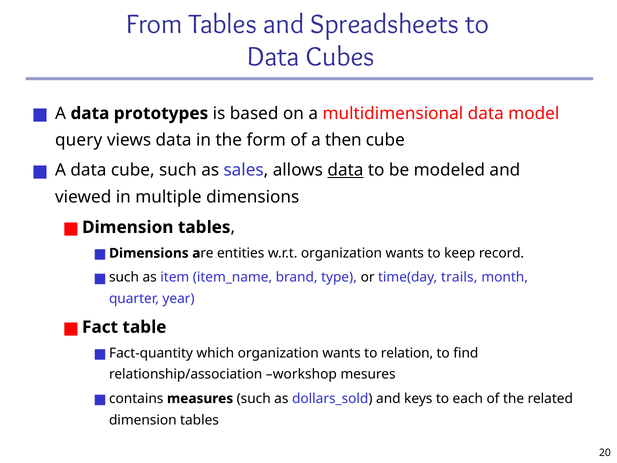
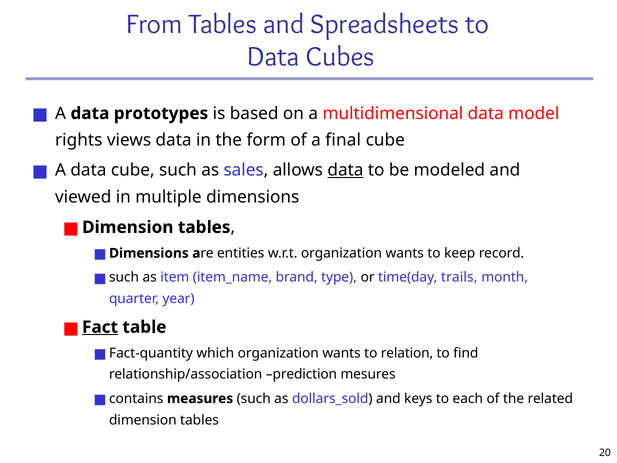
query: query -> rights (79, 140)
then: then -> final (343, 140)
Fact underline: none -> present (100, 327)
workshop: workshop -> prediction (301, 374)
